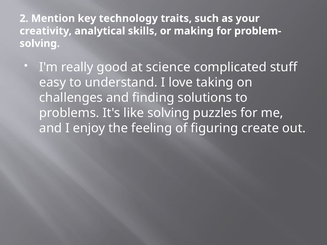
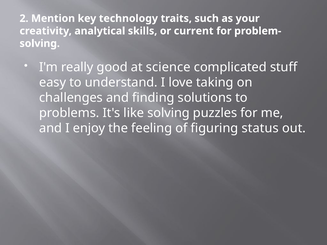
making: making -> current (194, 31)
create: create -> status (260, 128)
